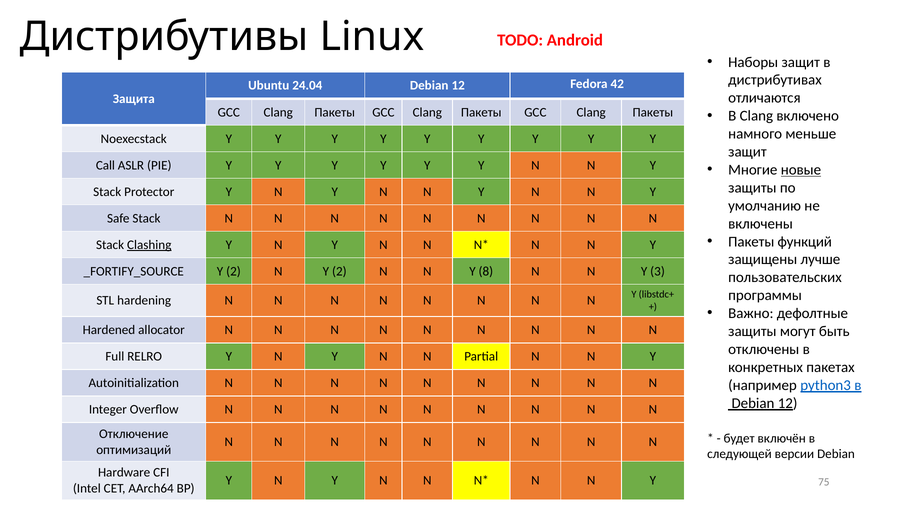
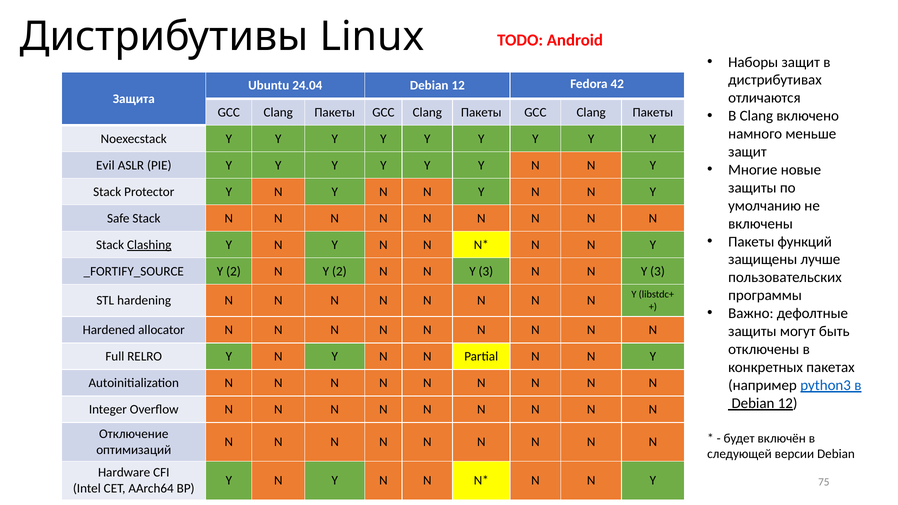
Call: Call -> Evil (105, 165)
новые underline: present -> none (801, 170)
8: 8 -> 3 (486, 271)
